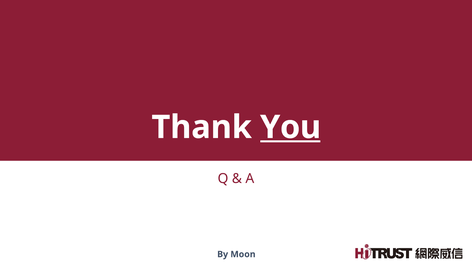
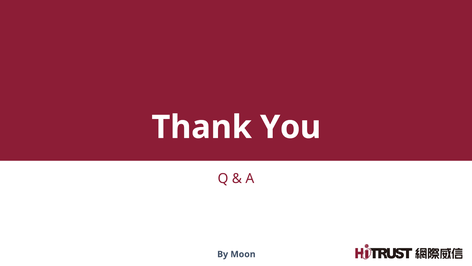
You underline: present -> none (291, 127)
